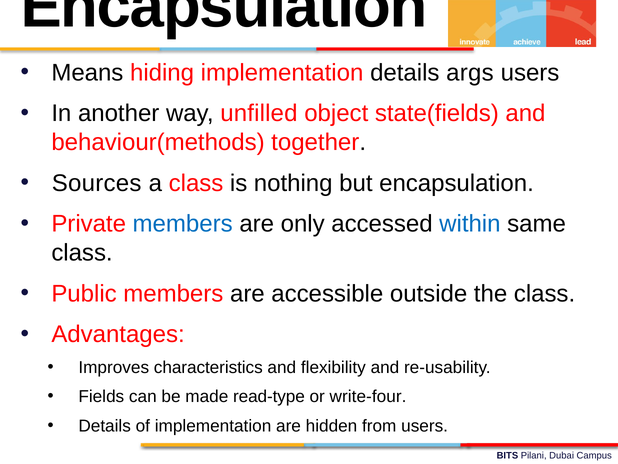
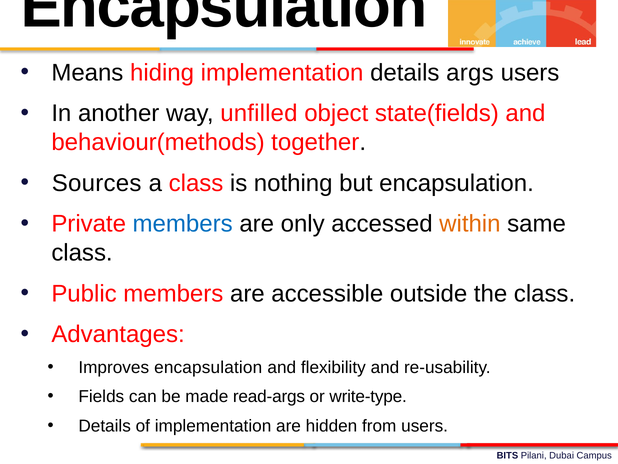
within colour: blue -> orange (470, 224)
Improves characteristics: characteristics -> encapsulation (208, 367)
read-type: read-type -> read-args (269, 396)
write-four: write-four -> write-type (368, 396)
